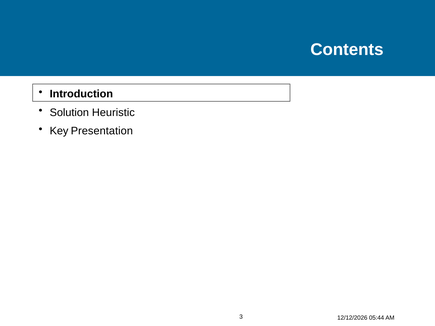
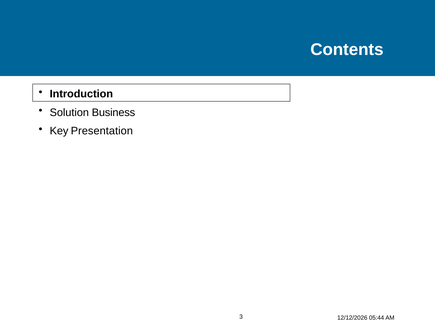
Heuristic: Heuristic -> Business (113, 113)
